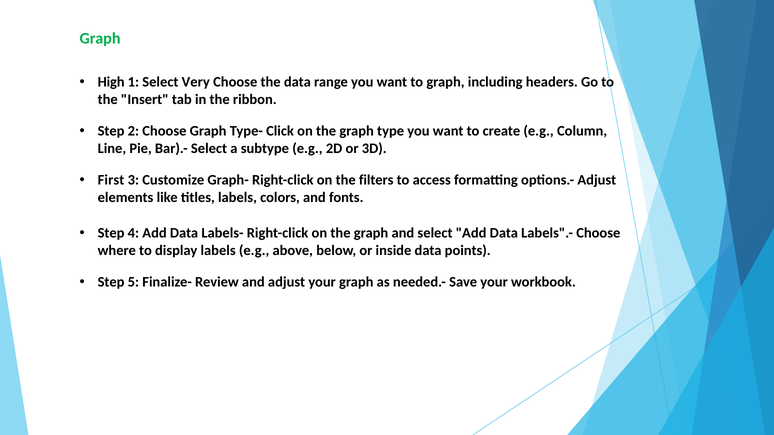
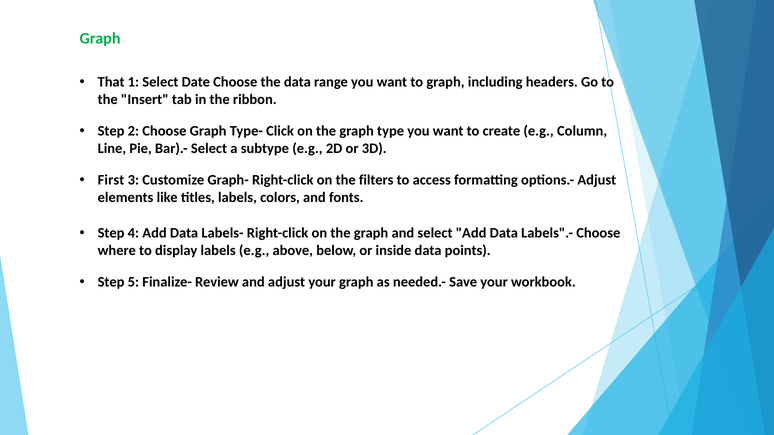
High: High -> That (111, 82)
Very: Very -> Date (196, 82)
